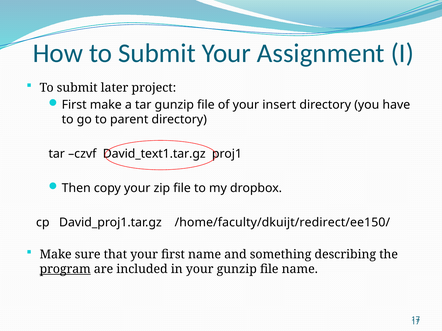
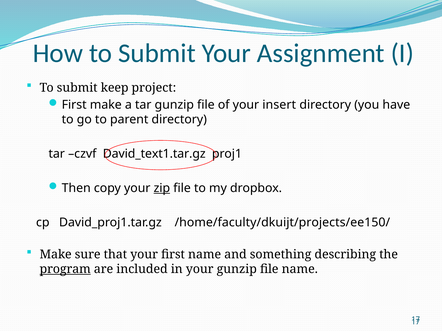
later: later -> keep (115, 88)
zip underline: none -> present (162, 188)
/home/faculty/dkuijt/redirect/ee150/: /home/faculty/dkuijt/redirect/ee150/ -> /home/faculty/dkuijt/projects/ee150/ (282, 223)
